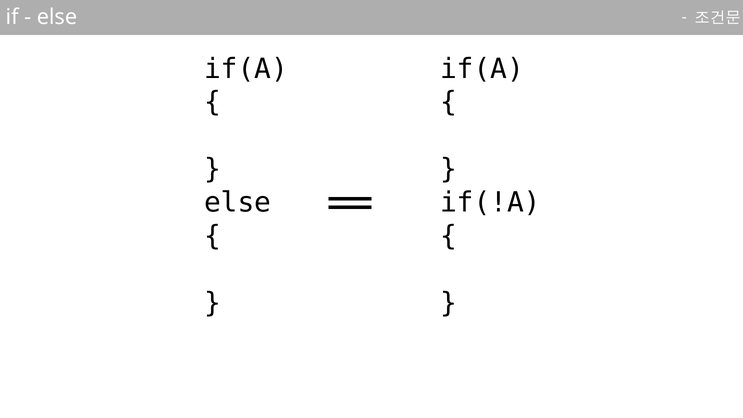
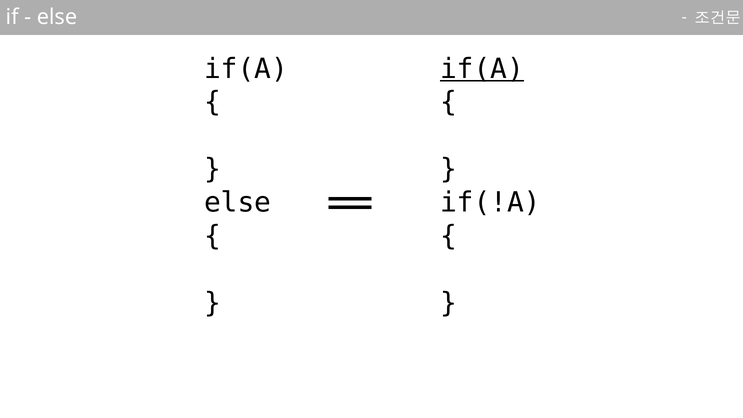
if(A underline: none -> present (482, 69)
